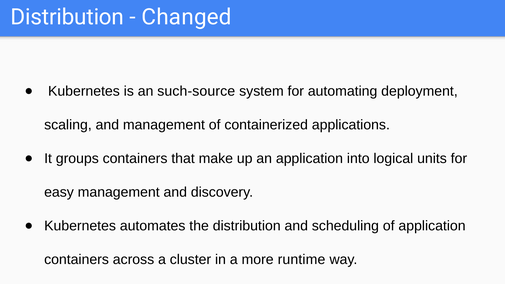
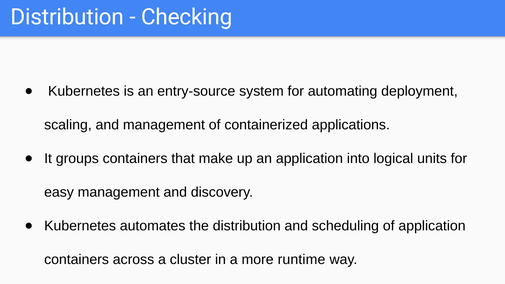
Changed: Changed -> Checking (187, 17)
such-source: such-source -> entry-source (196, 91)
